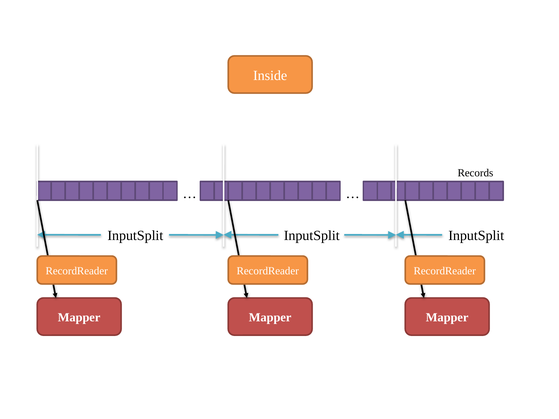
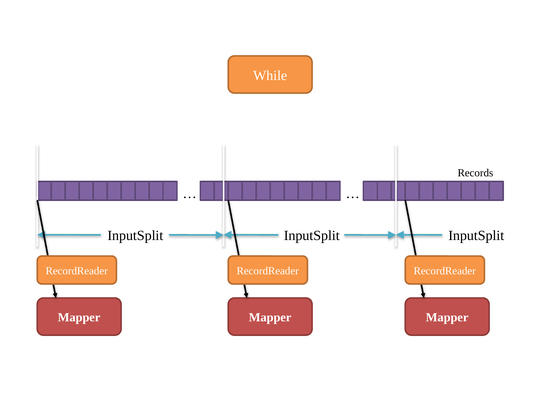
Inside: Inside -> While (270, 75)
